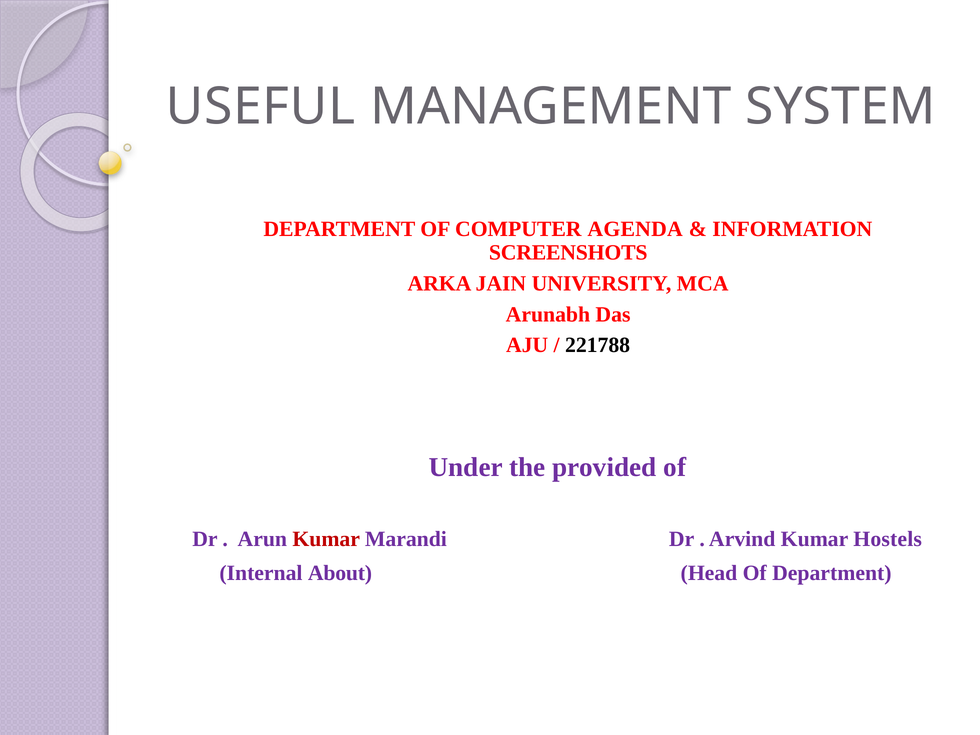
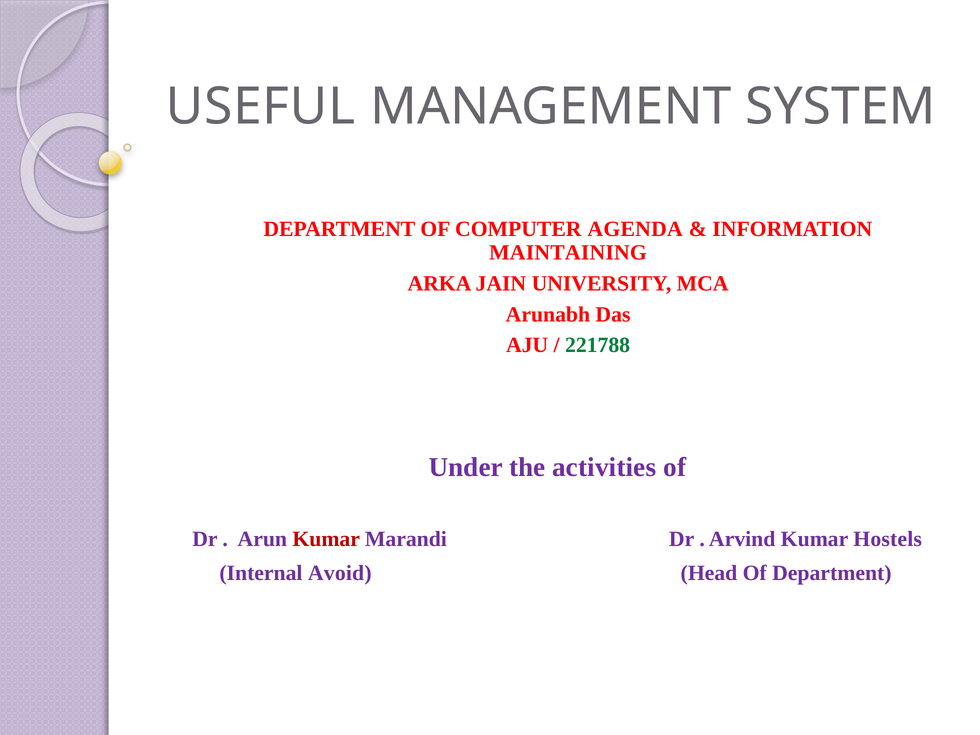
SCREENSHOTS: SCREENSHOTS -> MAINTAINING (568, 253)
221788 colour: black -> green (598, 345)
provided: provided -> activities (604, 467)
About: About -> Avoid (340, 573)
